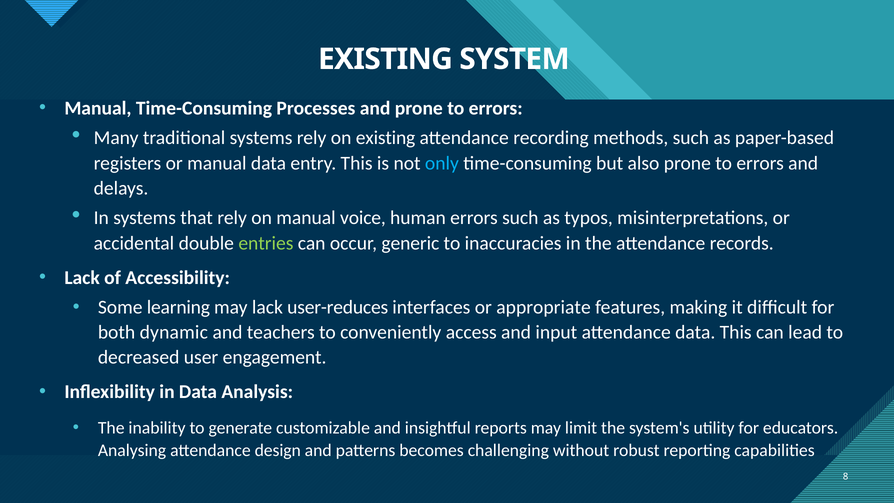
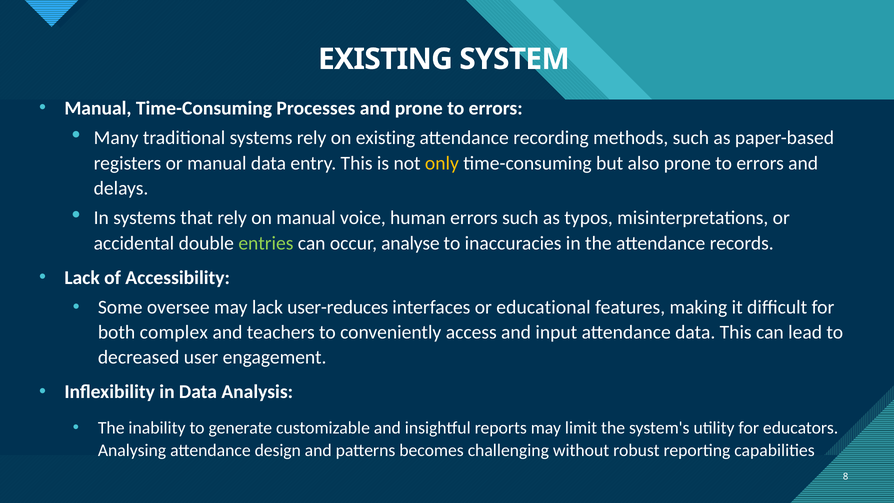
only colour: light blue -> yellow (442, 163)
generic: generic -> analyse (410, 243)
learning: learning -> oversee (178, 307)
appropriate: appropriate -> educational (543, 307)
dynamic: dynamic -> complex (174, 332)
